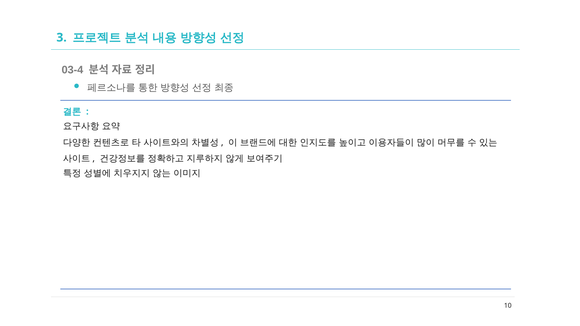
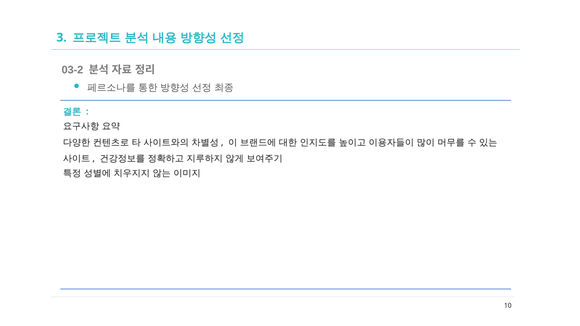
03-4: 03-4 -> 03-2 (72, 70)
